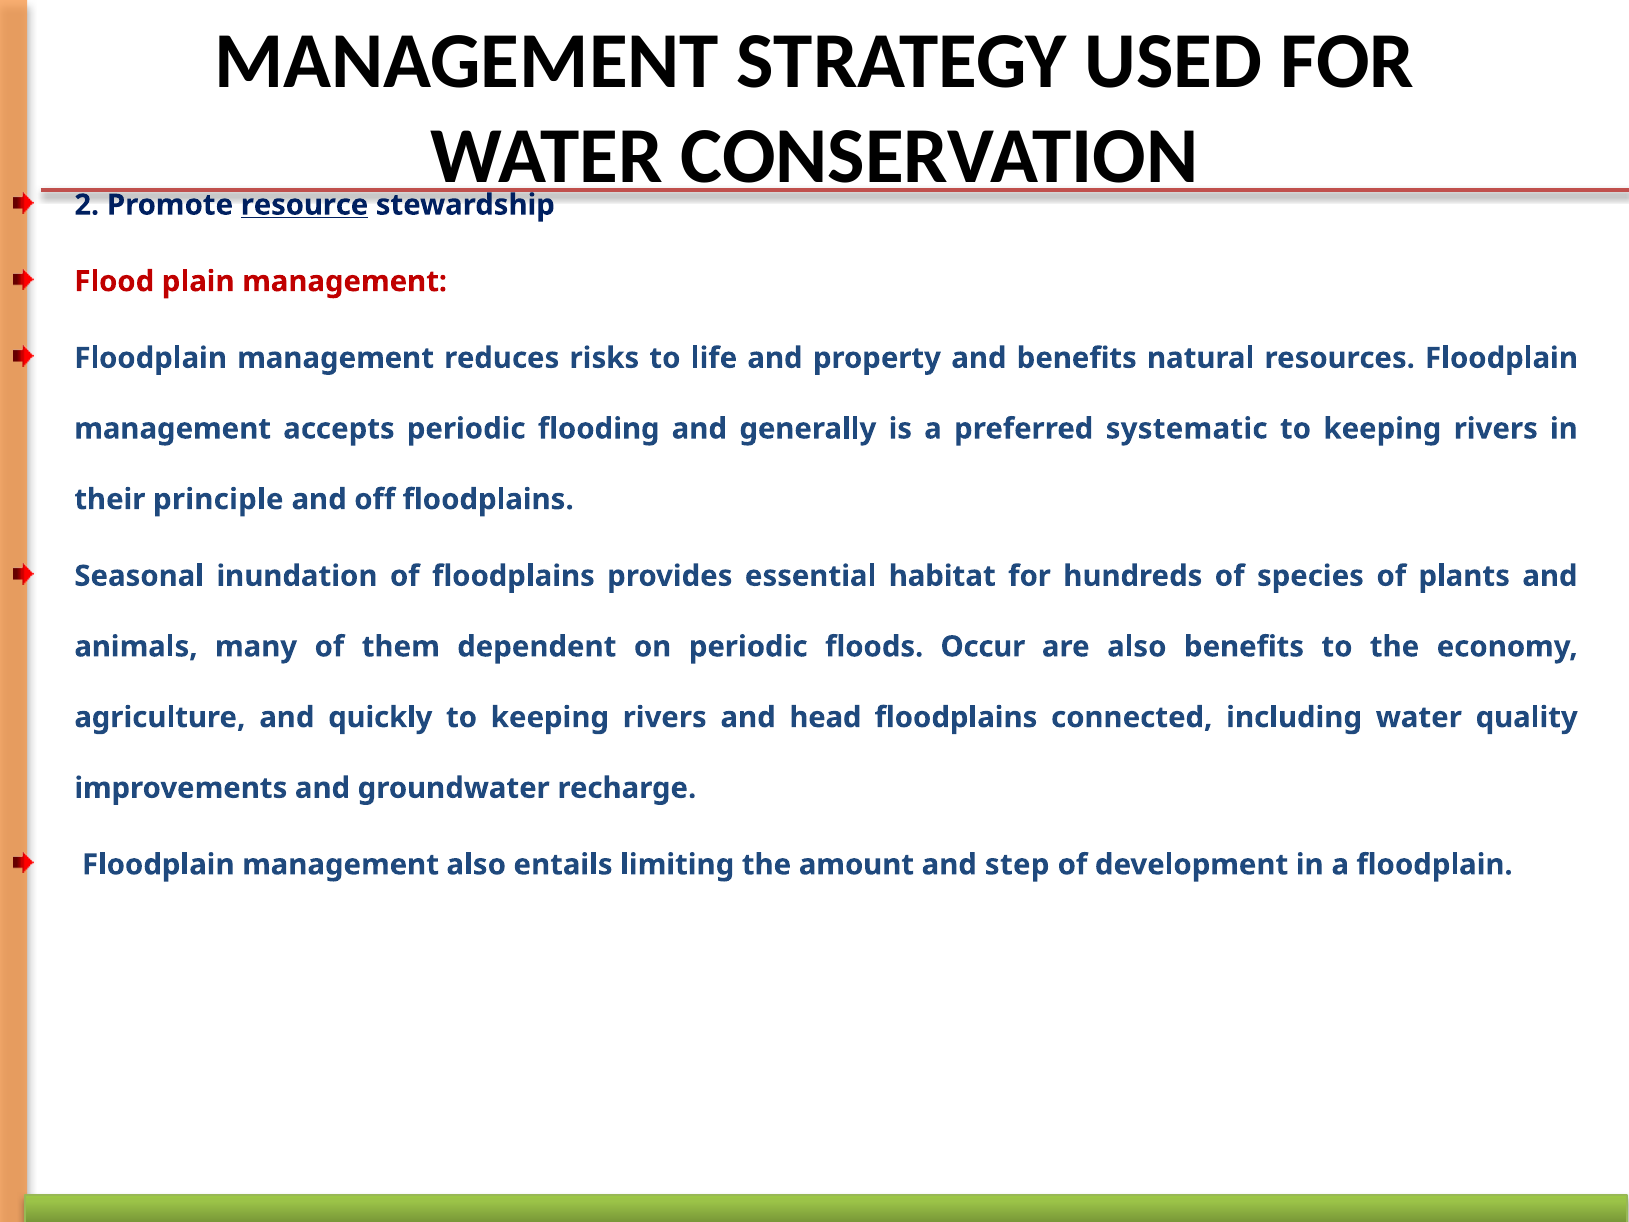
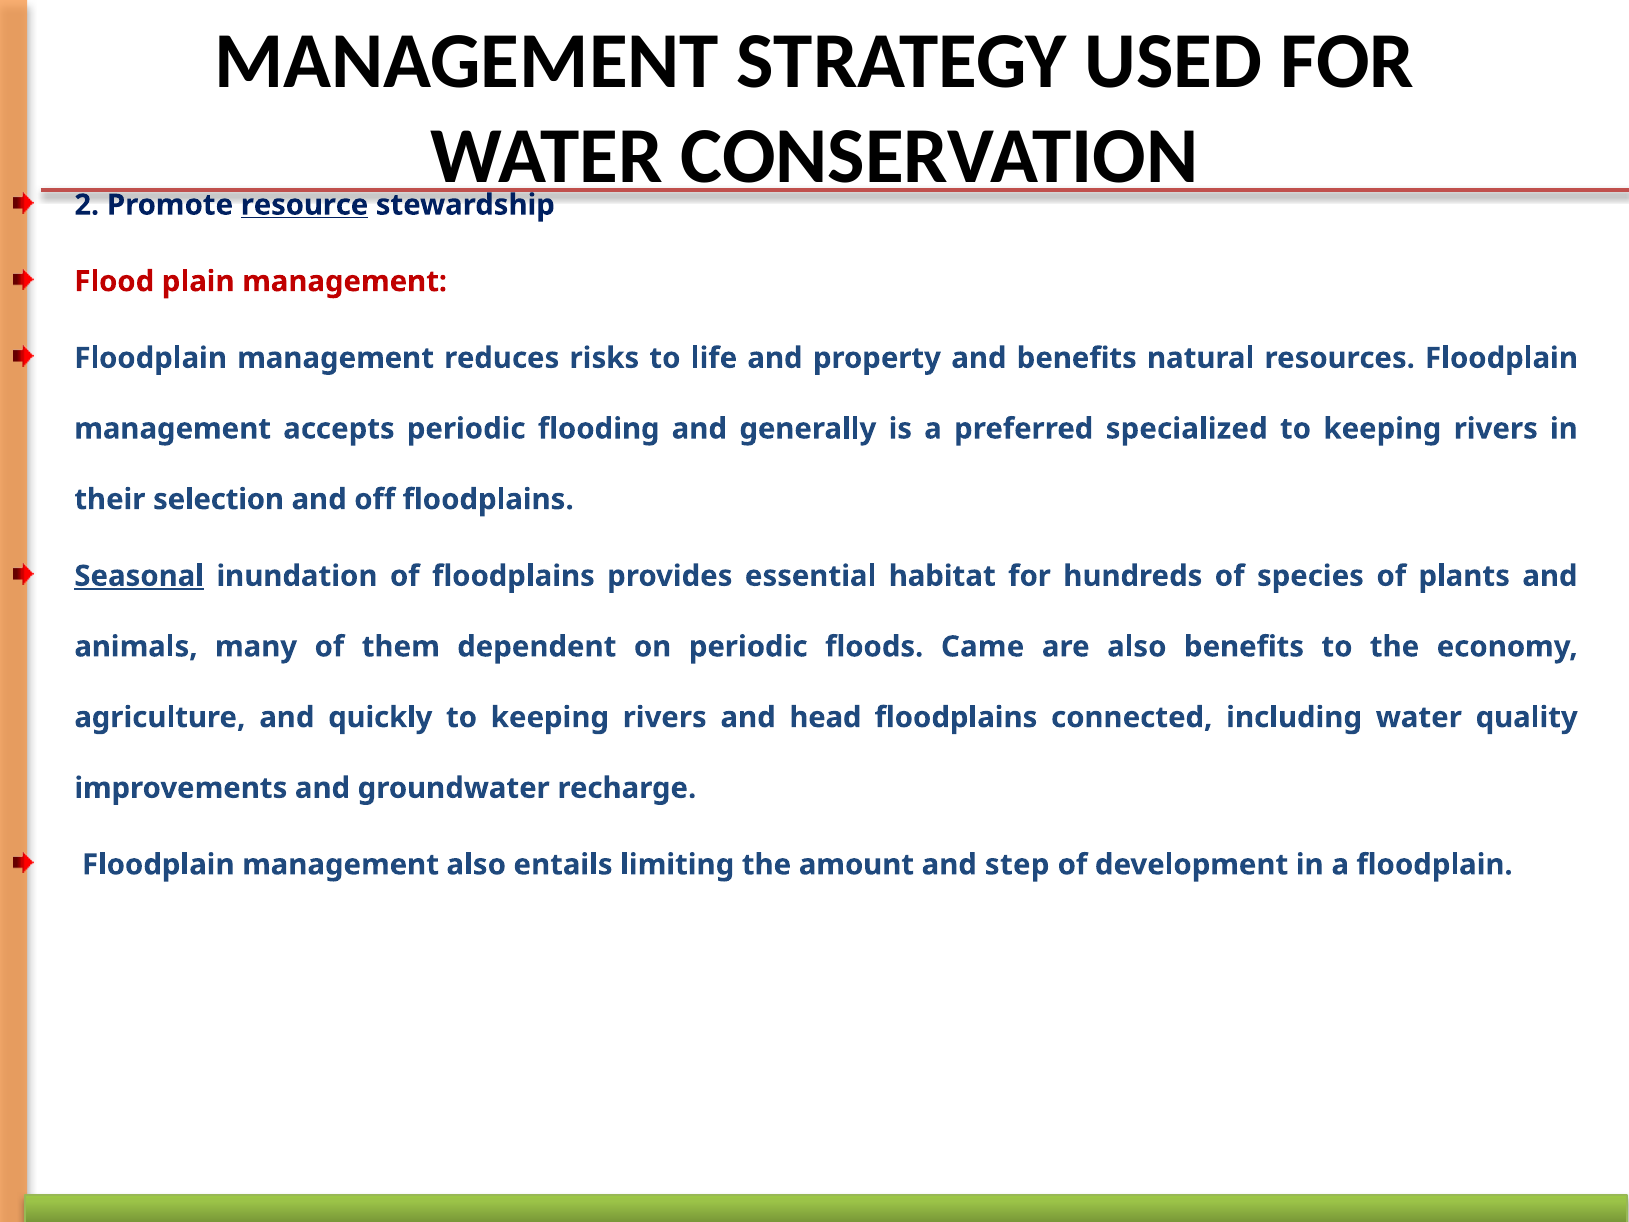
systematic: systematic -> specialized (1187, 429)
principle: principle -> selection (219, 499)
Seasonal underline: none -> present (139, 576)
Occur: Occur -> Came (983, 647)
